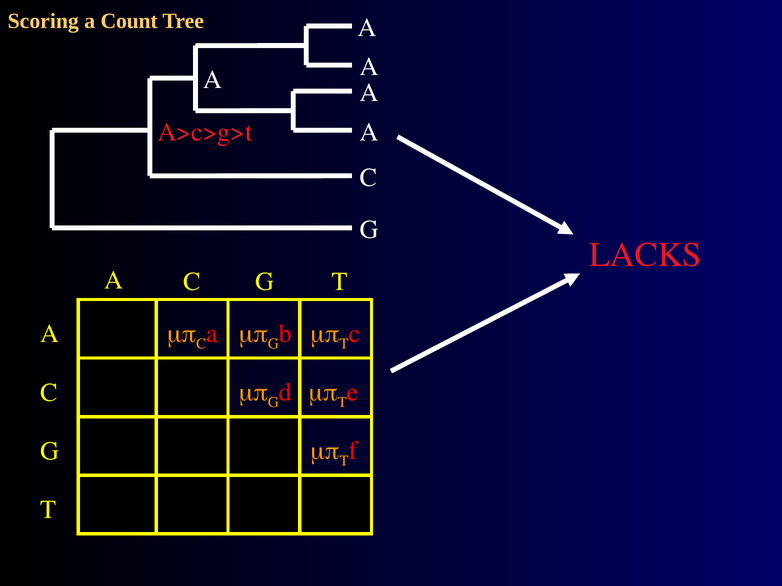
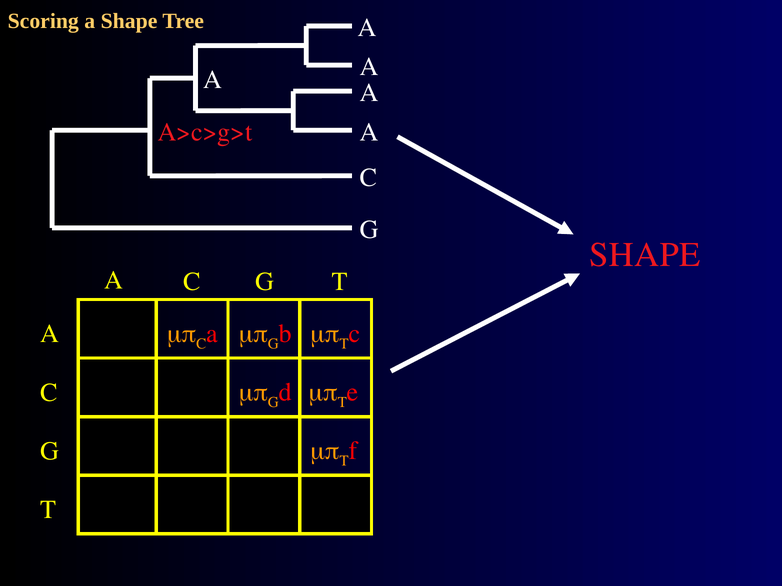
a Count: Count -> Shape (129, 21)
LACKS: LACKS -> SHAPE (645, 255)
